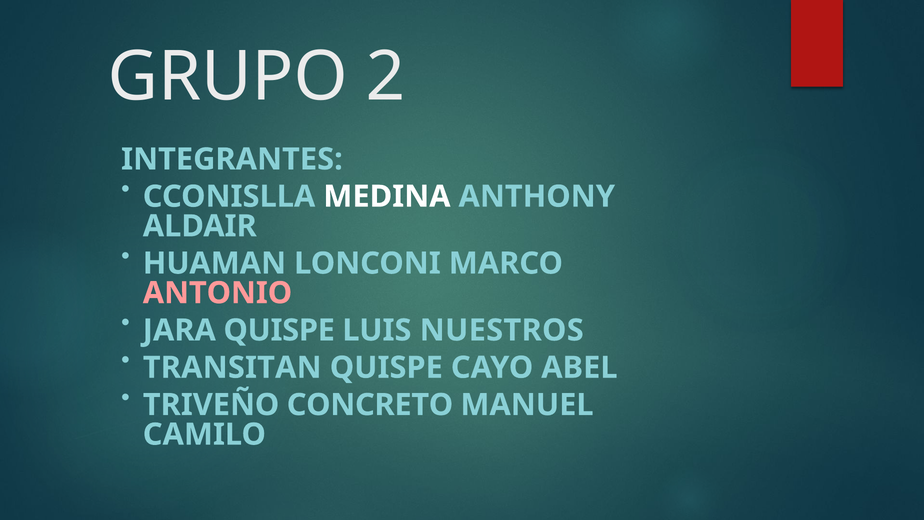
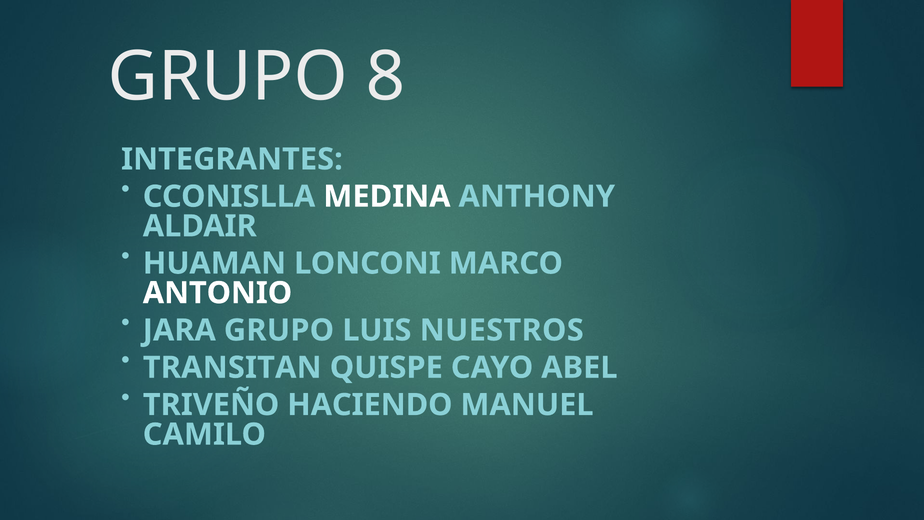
2: 2 -> 8 (386, 77)
ANTONIO colour: pink -> white (217, 293)
JARA QUISPE: QUISPE -> GRUPO (279, 330)
CONCRETO: CONCRETO -> HACIENDO (370, 405)
